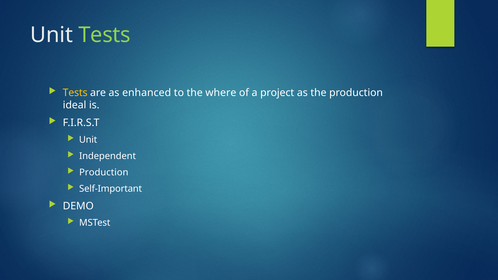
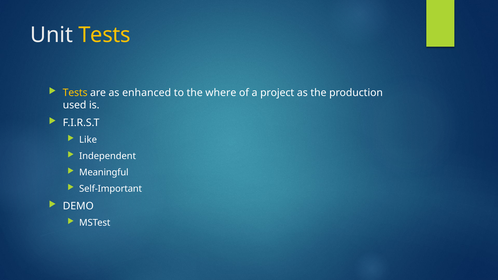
Tests colour: light green -> yellow (105, 35)
ideal: ideal -> used (75, 105)
Unit: Unit -> Like (88, 140)
Production: Production -> Meaningful (104, 173)
